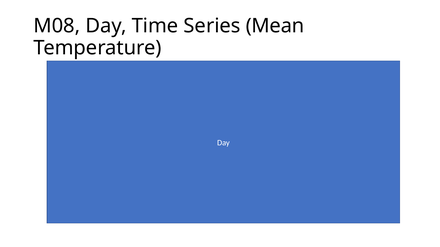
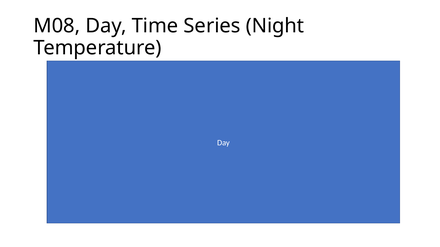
Mean: Mean -> Night (275, 26)
